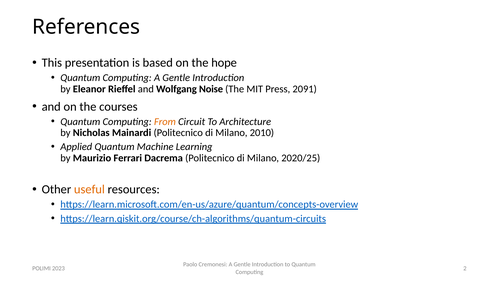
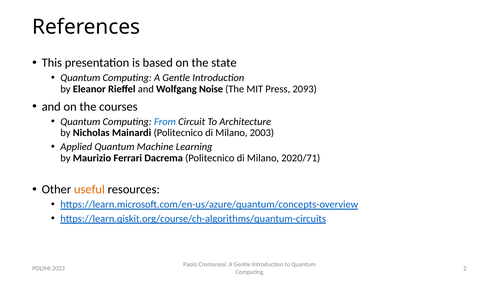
hope: hope -> state (224, 63)
2091: 2091 -> 2093 (305, 89)
From colour: orange -> blue (165, 121)
2010: 2010 -> 2003 (262, 133)
2020/25: 2020/25 -> 2020/71 (301, 158)
